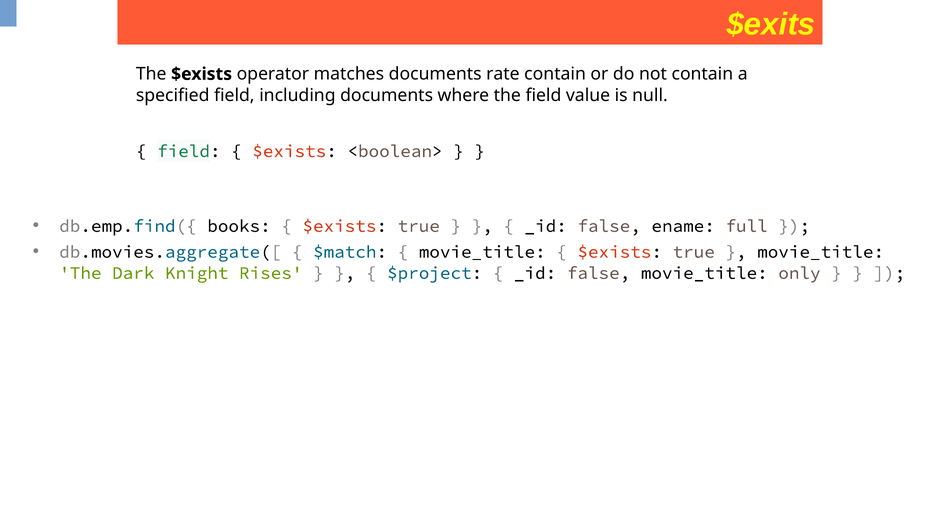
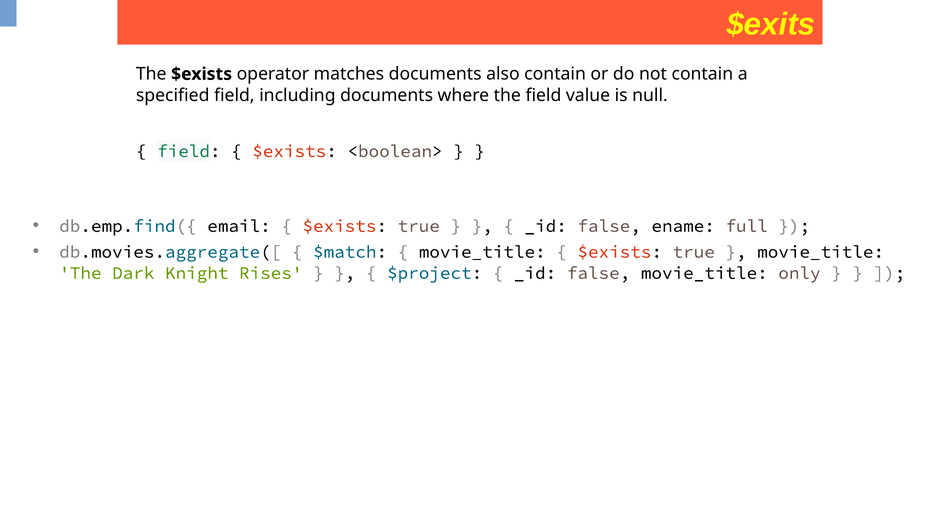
rate: rate -> also (503, 74)
books: books -> email (239, 226)
